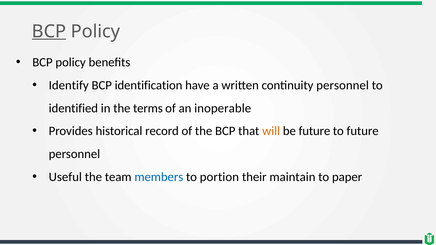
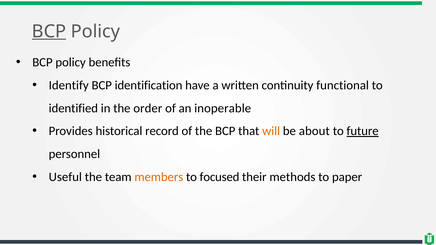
continuity personnel: personnel -> functional (343, 85)
terms: terms -> order (148, 108)
be future: future -> about (314, 131)
future underline: none -> present (363, 131)
members colour: blue -> orange (159, 177)
portion: portion -> focused (220, 177)
maintain: maintain -> methods (292, 177)
